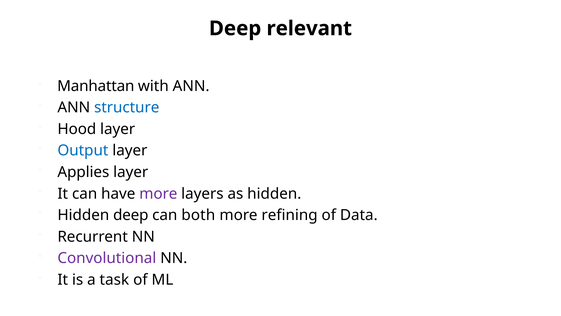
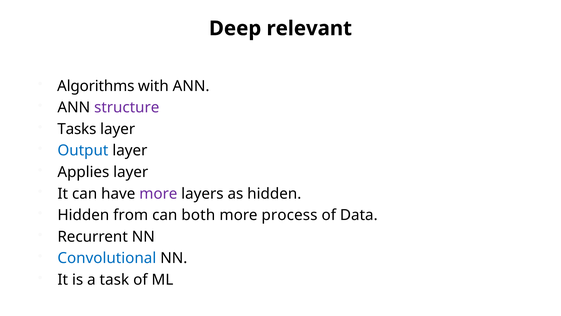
Manhattan: Manhattan -> Algorithms (96, 86)
structure colour: blue -> purple (127, 107)
Hood: Hood -> Tasks (77, 129)
Hidden deep: deep -> from (131, 215)
refining: refining -> process (289, 215)
Convolutional colour: purple -> blue (107, 258)
